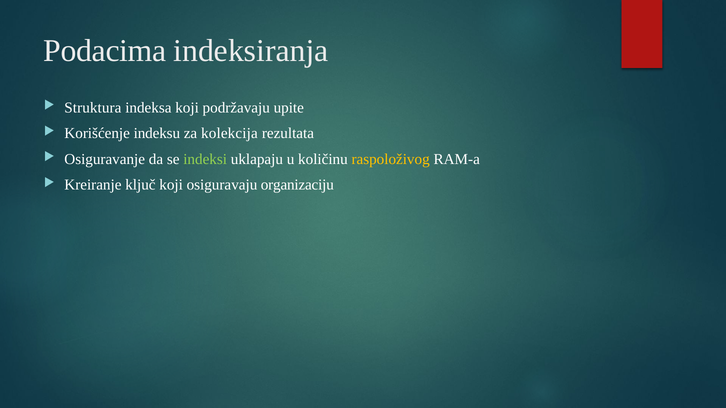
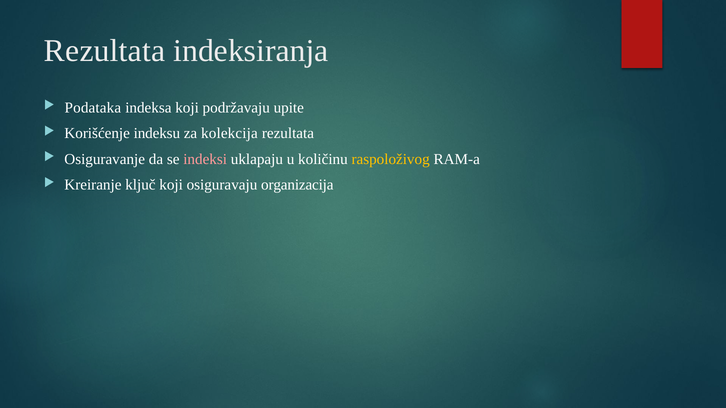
Podacima: Podacima -> Rezultata (105, 51)
Struktura: Struktura -> Podataka (93, 108)
indeksi colour: light green -> pink (205, 159)
organizaciju: organizaciju -> organizacija (297, 185)
